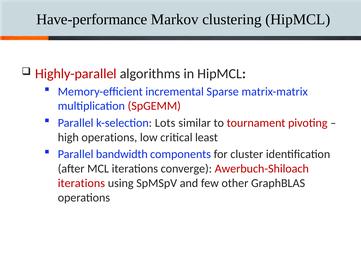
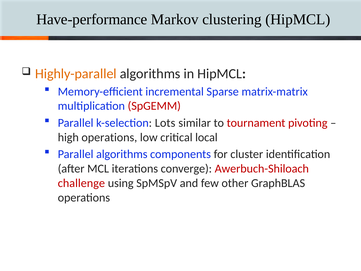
Highly-parallel colour: red -> orange (76, 74)
least: least -> local (206, 137)
Parallel bandwidth: bandwidth -> algorithms (122, 154)
iterations: iterations -> challenge (81, 183)
